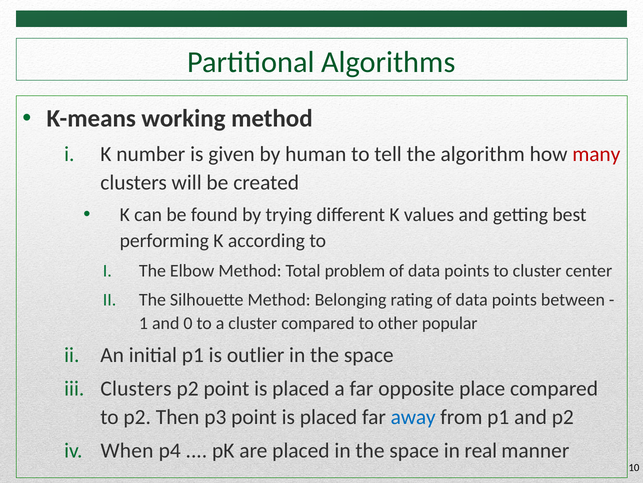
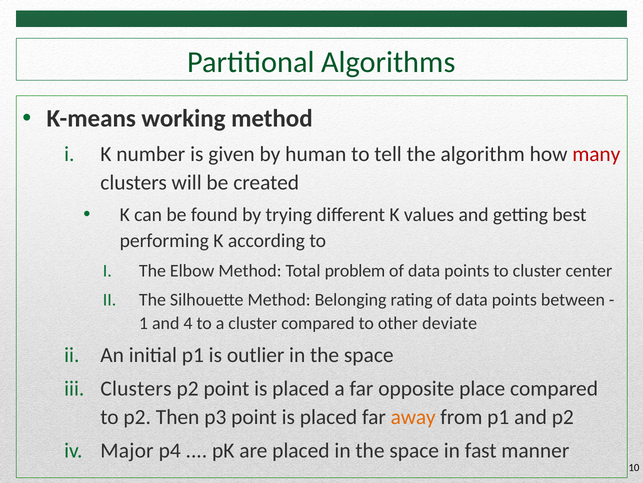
0: 0 -> 4 (188, 323)
popular: popular -> deviate (450, 323)
away colour: blue -> orange (413, 417)
When: When -> Major (127, 450)
real: real -> fast (481, 450)
